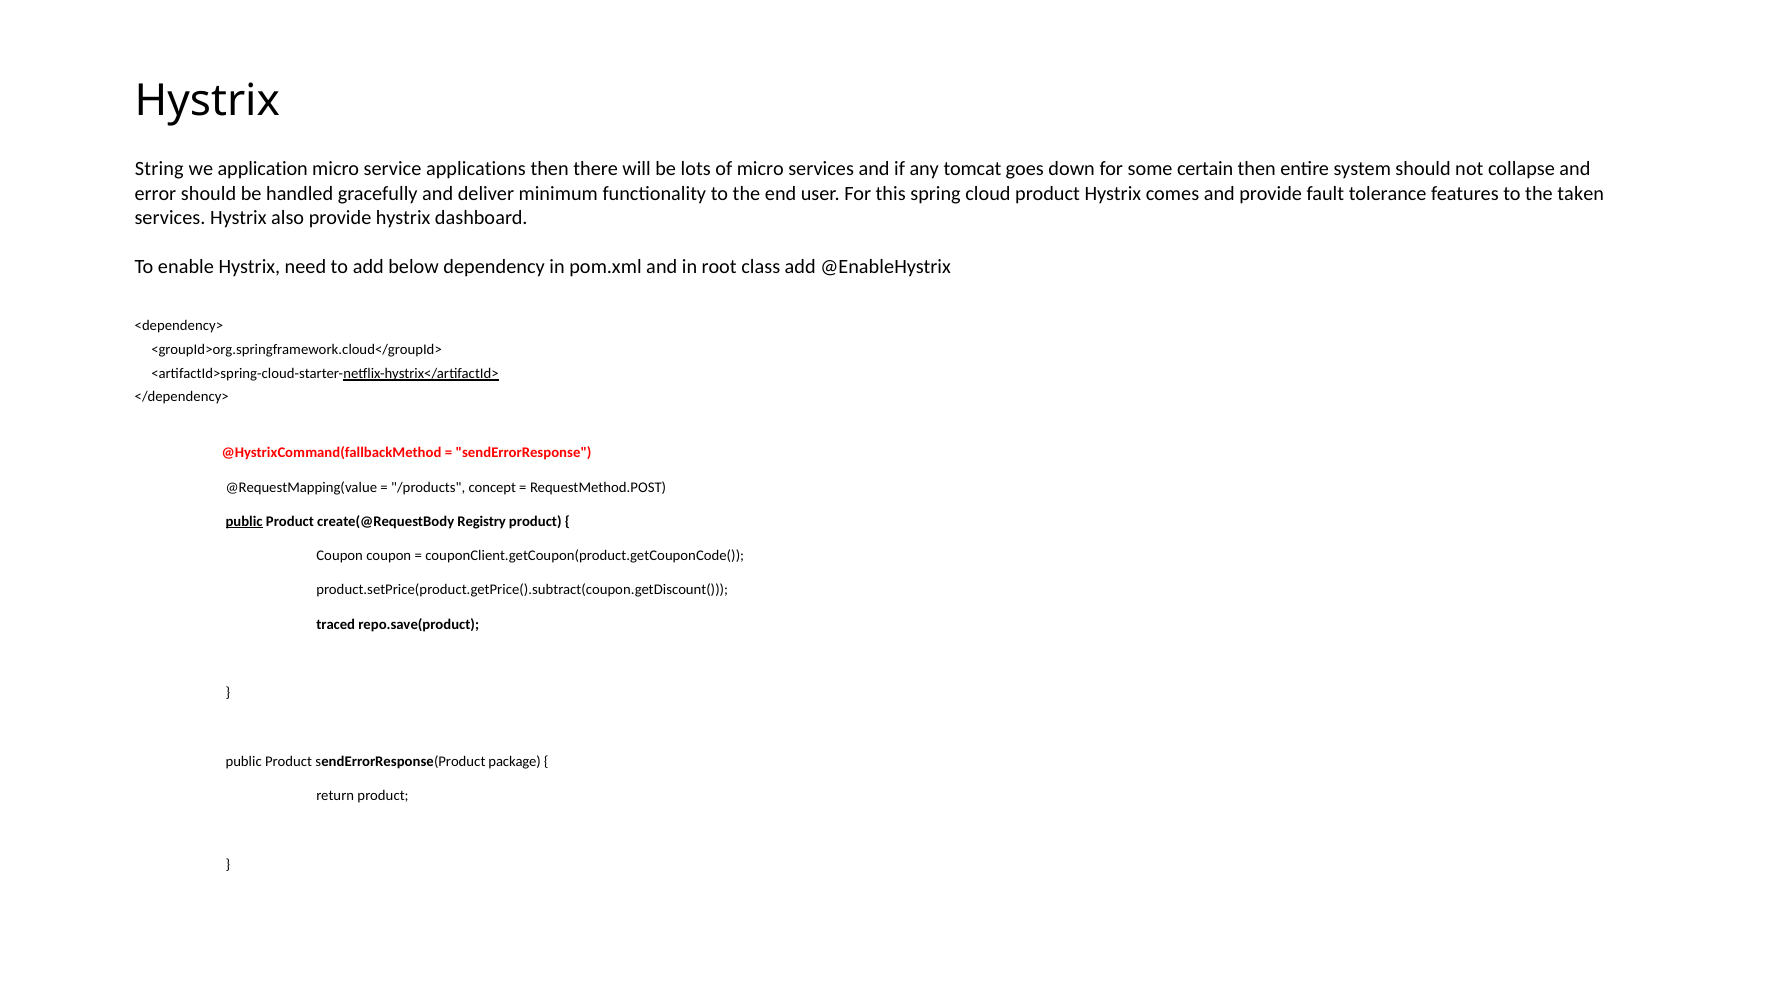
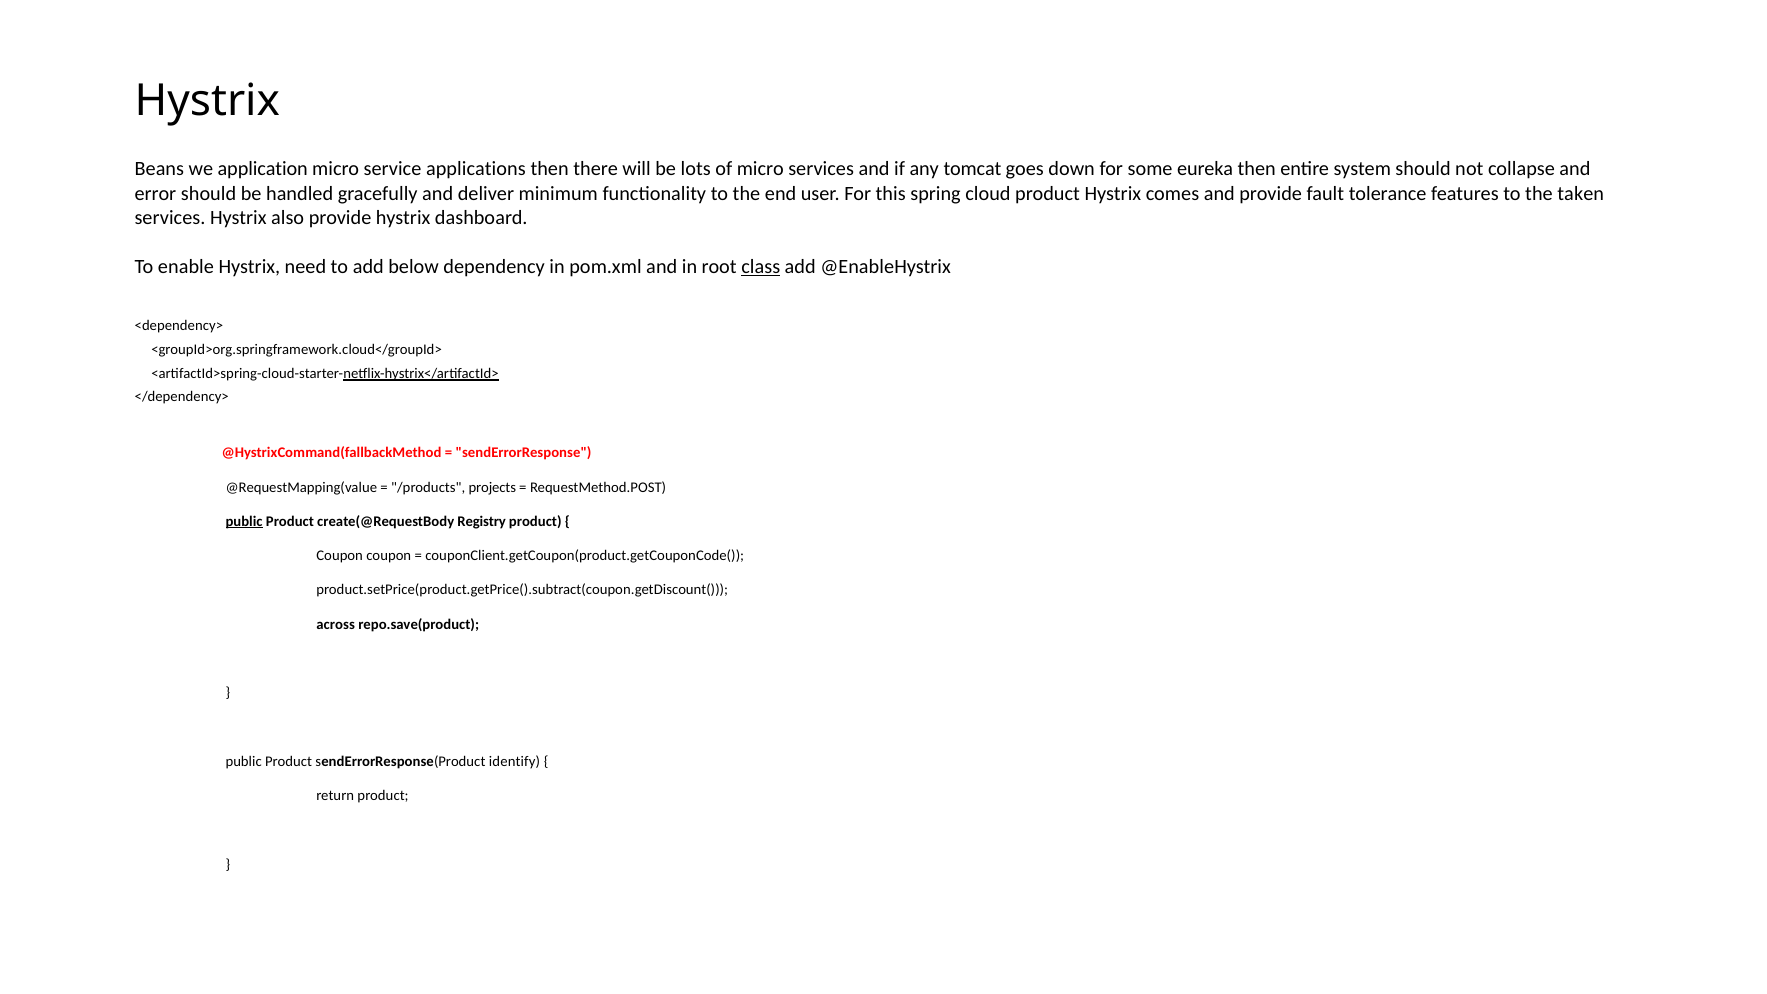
String: String -> Beans (159, 169)
certain: certain -> eureka (1205, 169)
class underline: none -> present (761, 267)
concept: concept -> projects (492, 487)
traced: traced -> across (336, 624)
package: package -> identify (515, 761)
